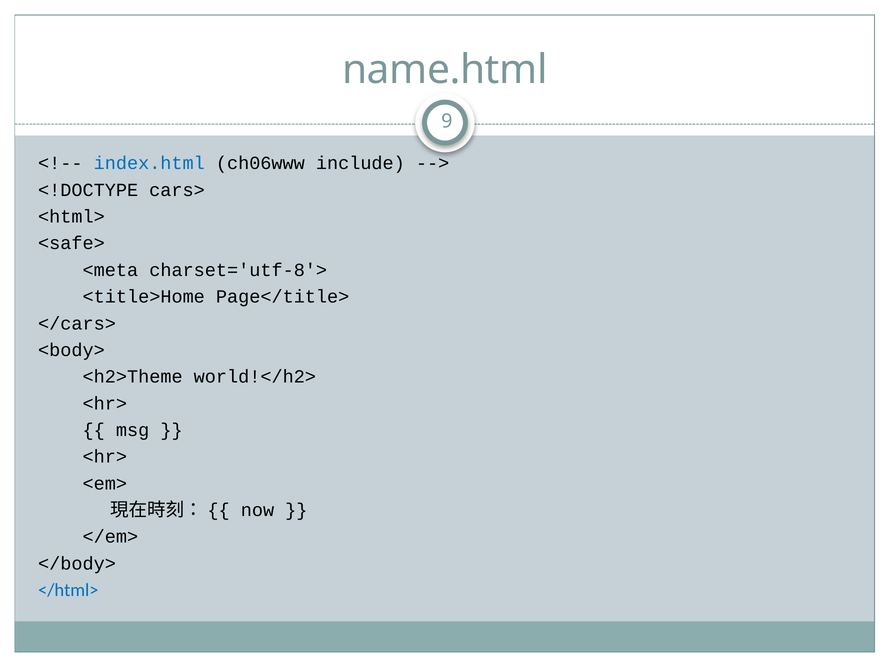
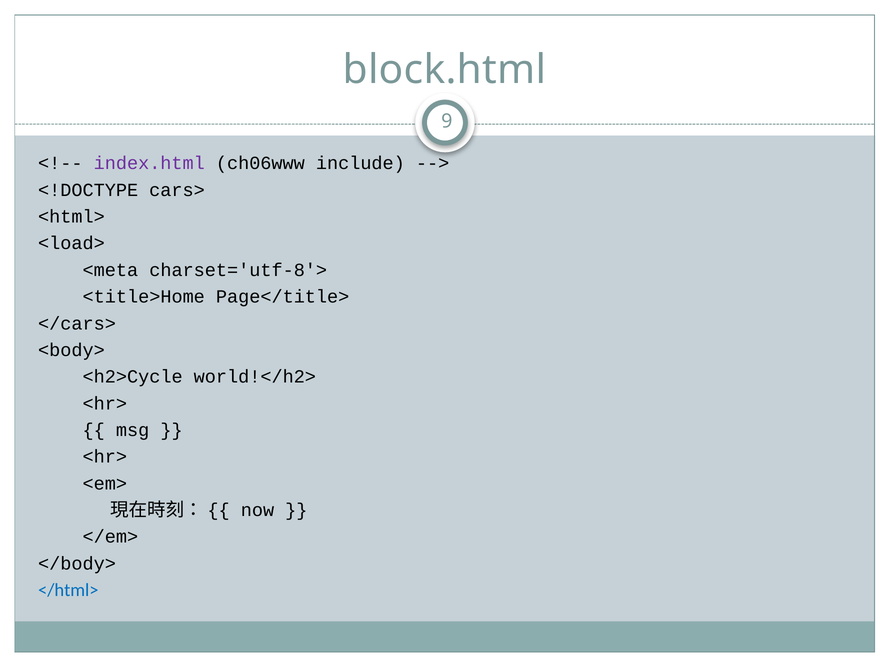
name.html: name.html -> block.html (444, 70)
index.html colour: blue -> purple (149, 163)
<safe>: <safe> -> <load> (71, 244)
<h2>Theme: <h2>Theme -> <h2>Cycle (133, 377)
